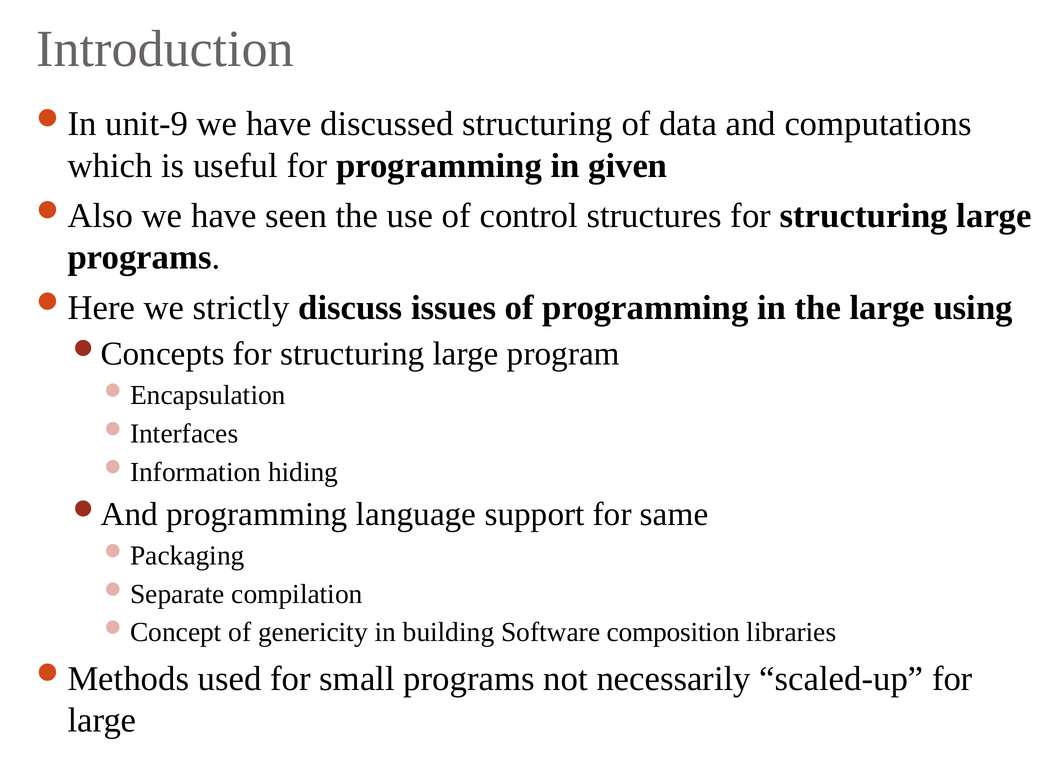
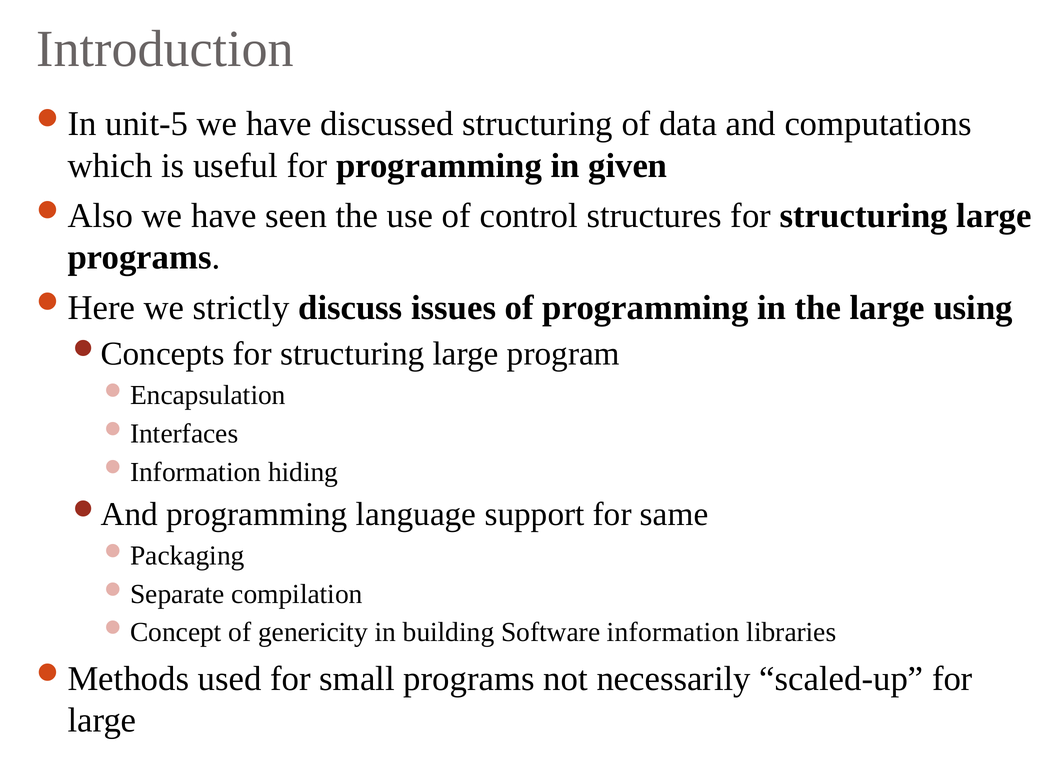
unit-9: unit-9 -> unit-5 (147, 124)
composition: composition -> information (673, 633)
